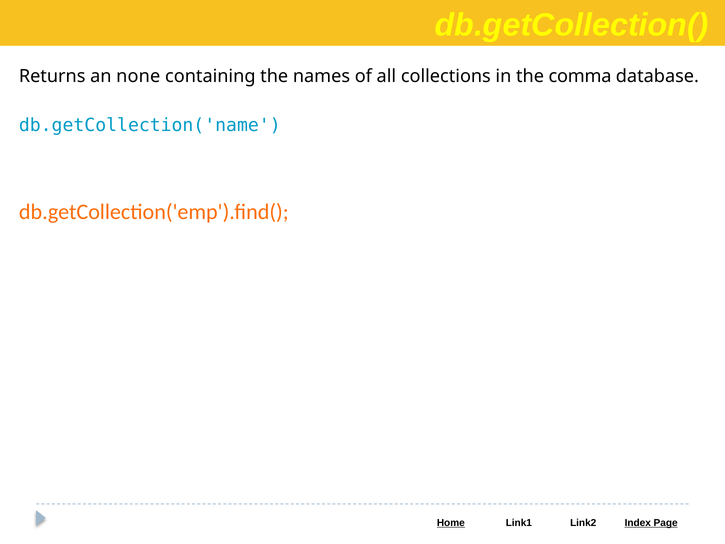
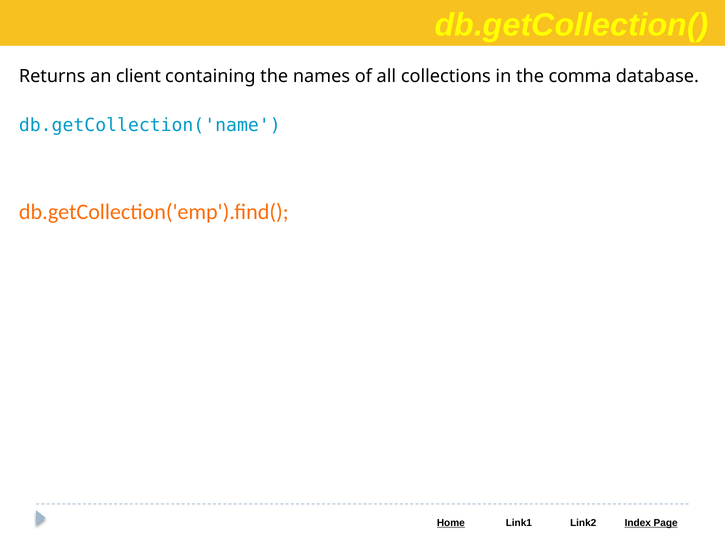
none: none -> client (138, 76)
